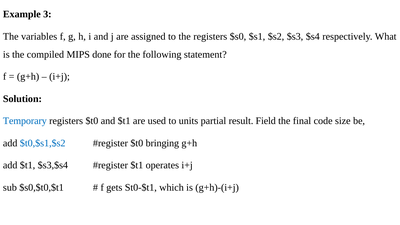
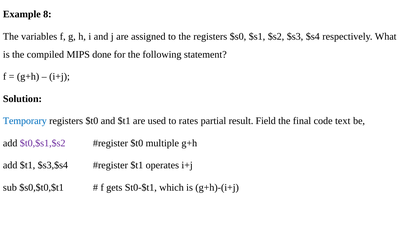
3: 3 -> 8 (47, 14)
units: units -> rates (188, 121)
size: size -> text (343, 121)
$t0,$s1,$s2 colour: blue -> purple (43, 143)
bringing: bringing -> multiple (162, 143)
